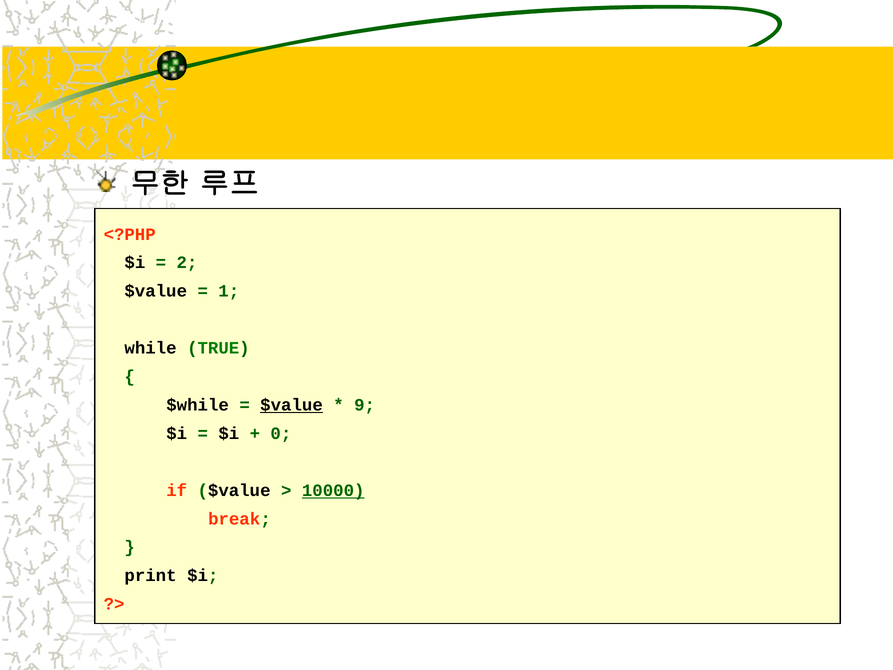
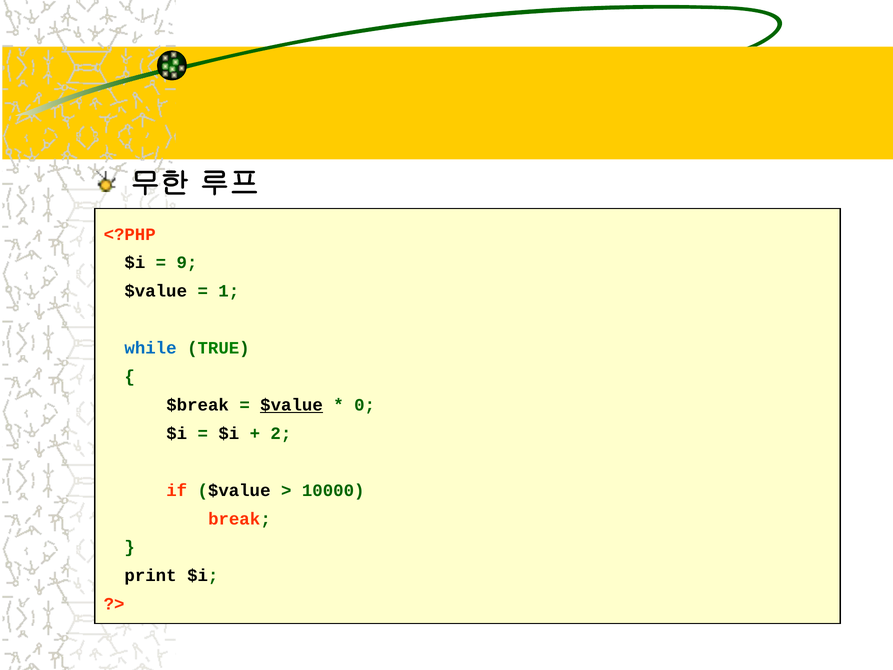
2: 2 -> 9 (187, 263)
while colour: black -> blue (151, 348)
$while: $while -> $break (198, 405)
9: 9 -> 0 (365, 405)
0: 0 -> 2 (281, 433)
10000 underline: present -> none (333, 490)
